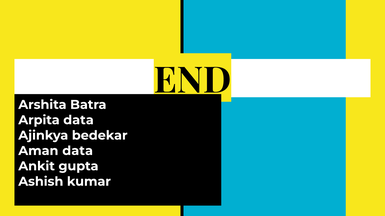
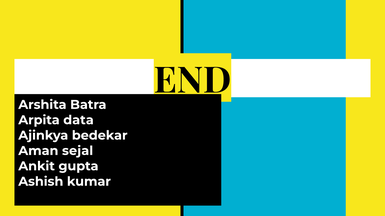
Aman data: data -> sejal (78, 151)
